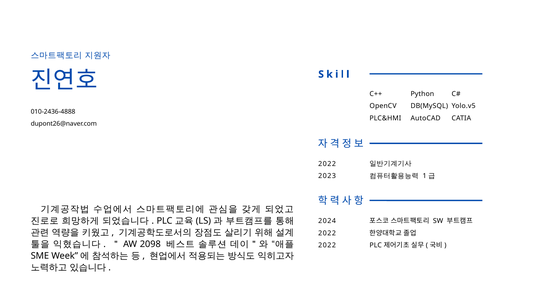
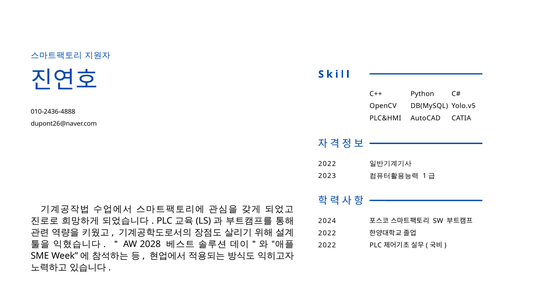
2098: 2098 -> 2028 (150, 245)
